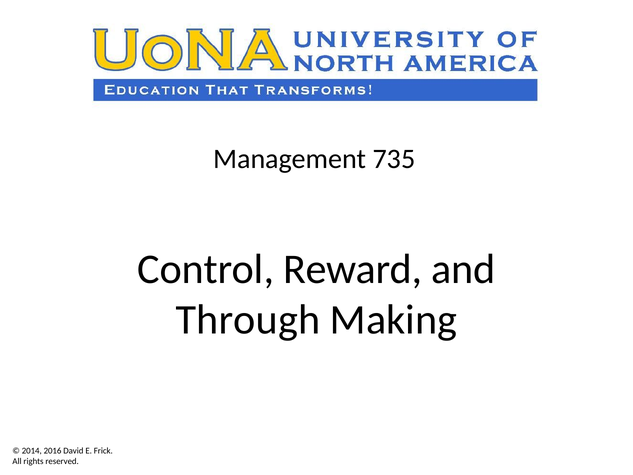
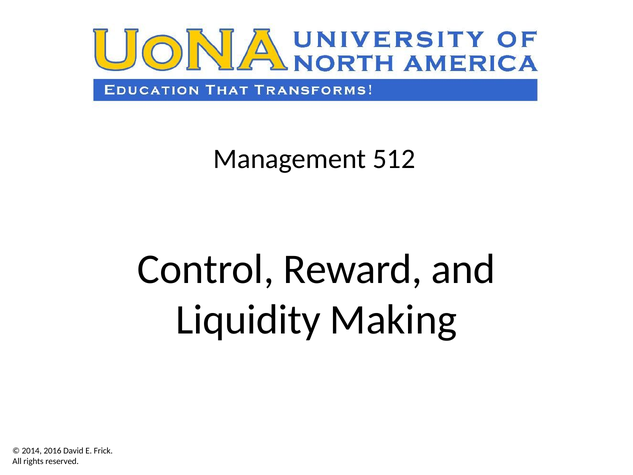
735: 735 -> 512 (394, 159)
Through: Through -> Liquidity (248, 320)
